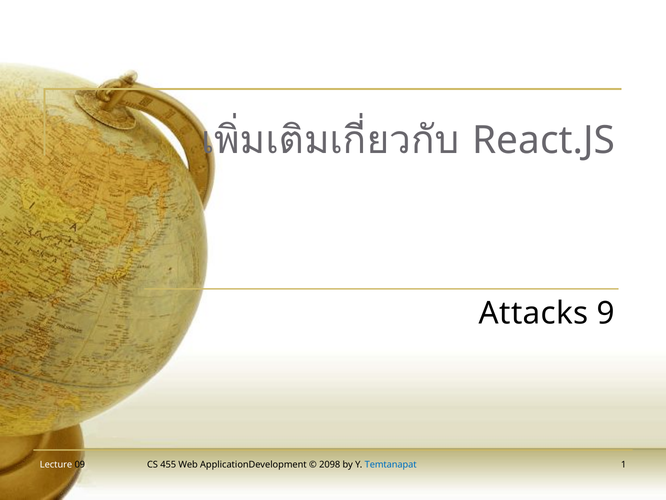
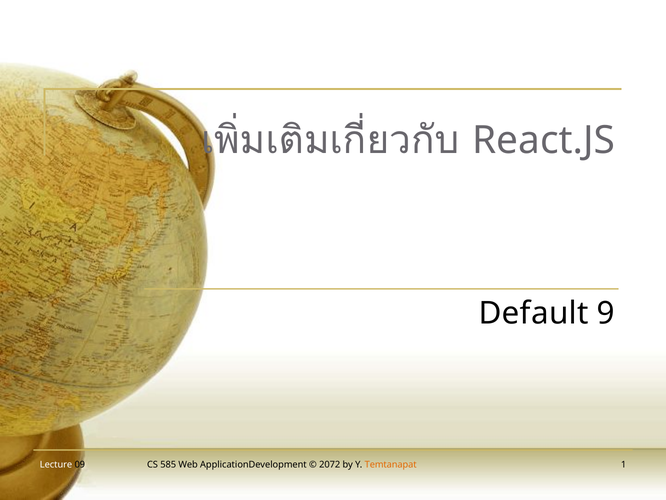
Attacks: Attacks -> Default (534, 313)
455: 455 -> 585 (168, 464)
2098: 2098 -> 2072 (330, 464)
Temtanapat colour: blue -> orange (391, 464)
